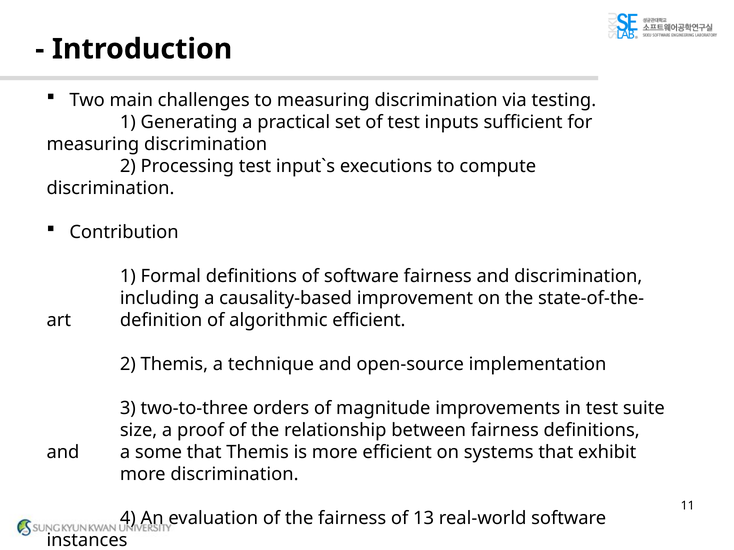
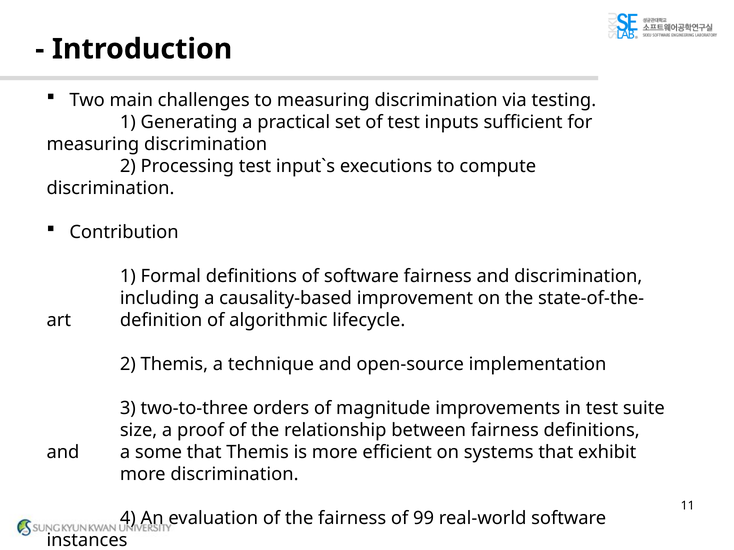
algorithmic efficient: efficient -> lifecycle (369, 321)
13: 13 -> 99 (424, 519)
